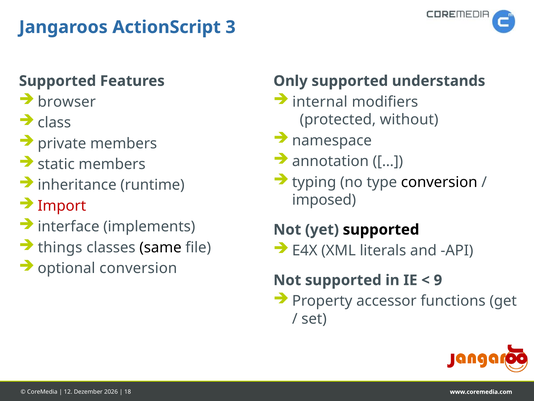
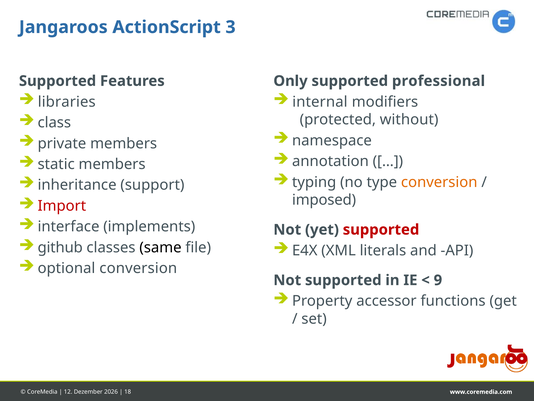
understands: understands -> professional (439, 81)
browser: browser -> libraries (67, 102)
conversion colour: black -> orange (439, 182)
runtime: runtime -> support (152, 185)
supported colour: black -> red (381, 229)
things: things -> github (60, 247)
